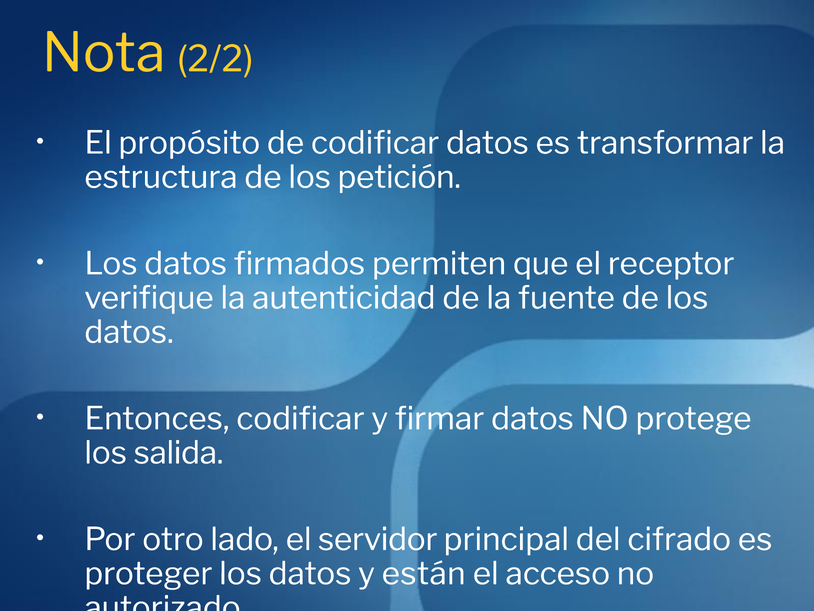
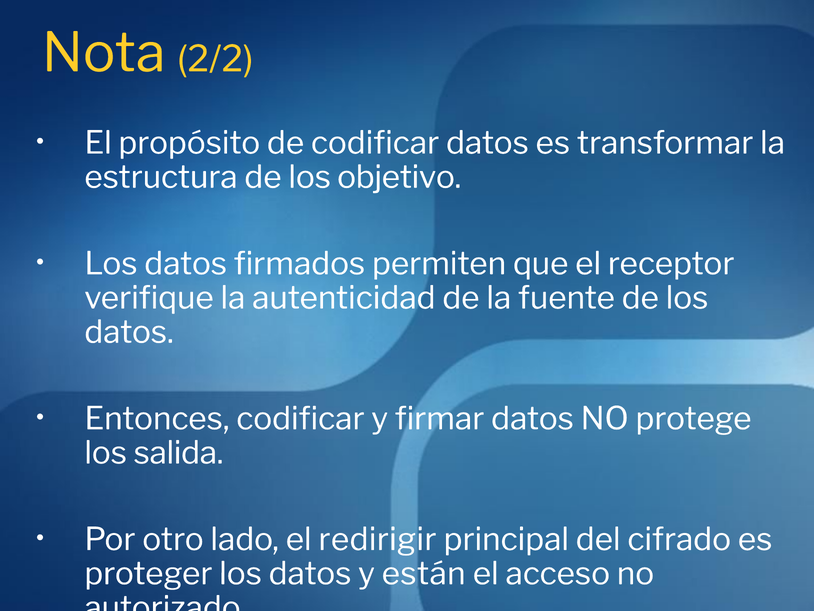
petición: petición -> objetivo (399, 177)
servidor: servidor -> redirigir (377, 539)
